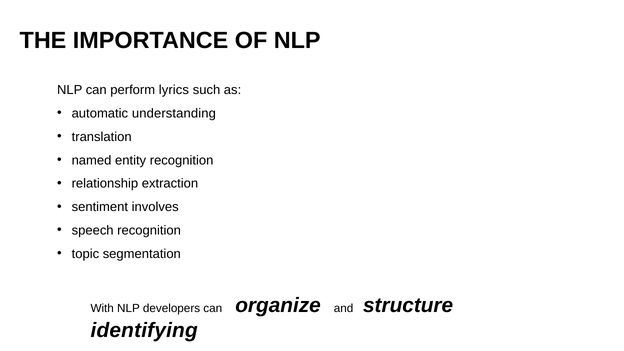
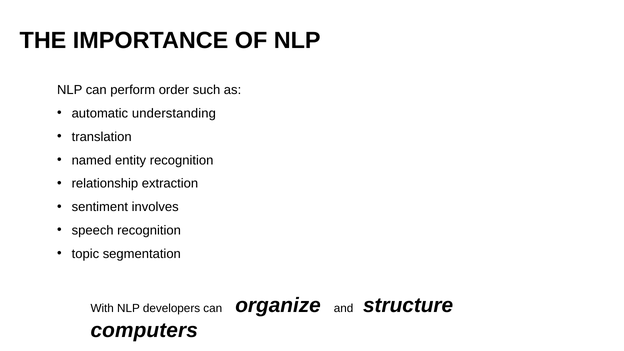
lyrics: lyrics -> order (174, 90)
identifying: identifying -> computers (144, 330)
